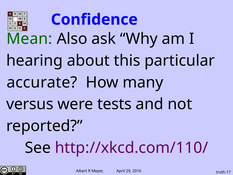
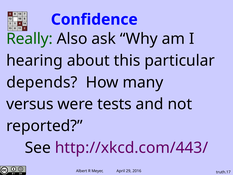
Mean: Mean -> Really (29, 39)
accurate: accurate -> depends (42, 82)
http://xkcd.com/110/: http://xkcd.com/110/ -> http://xkcd.com/443/ (131, 147)
